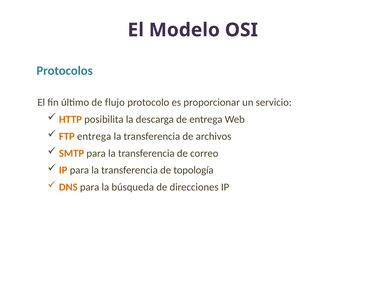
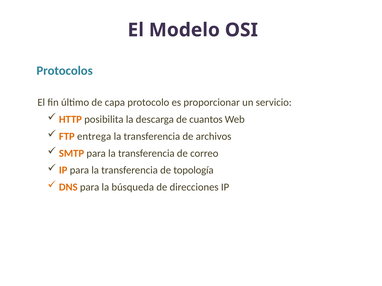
flujo: flujo -> capa (115, 103)
de entrega: entrega -> cuantos (206, 120)
